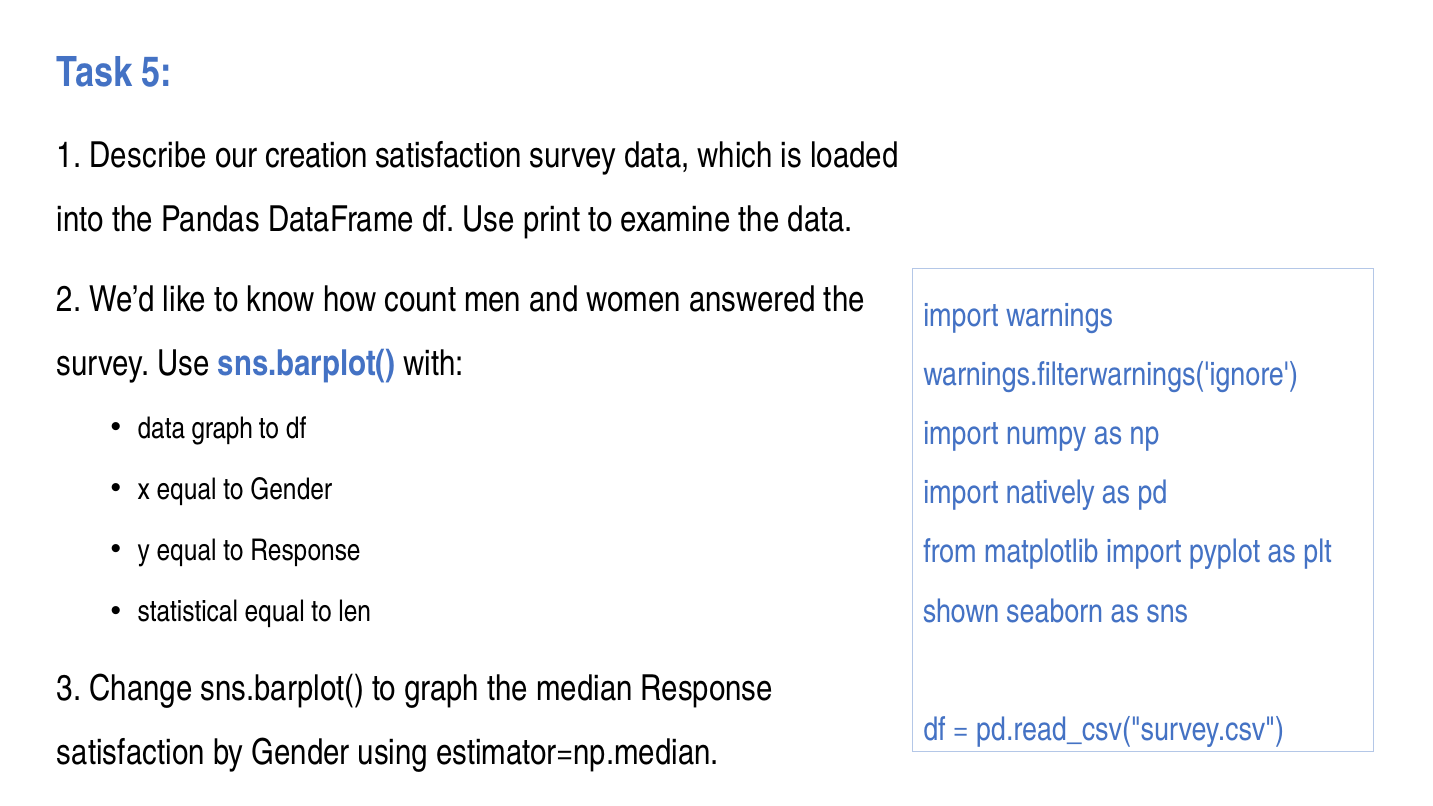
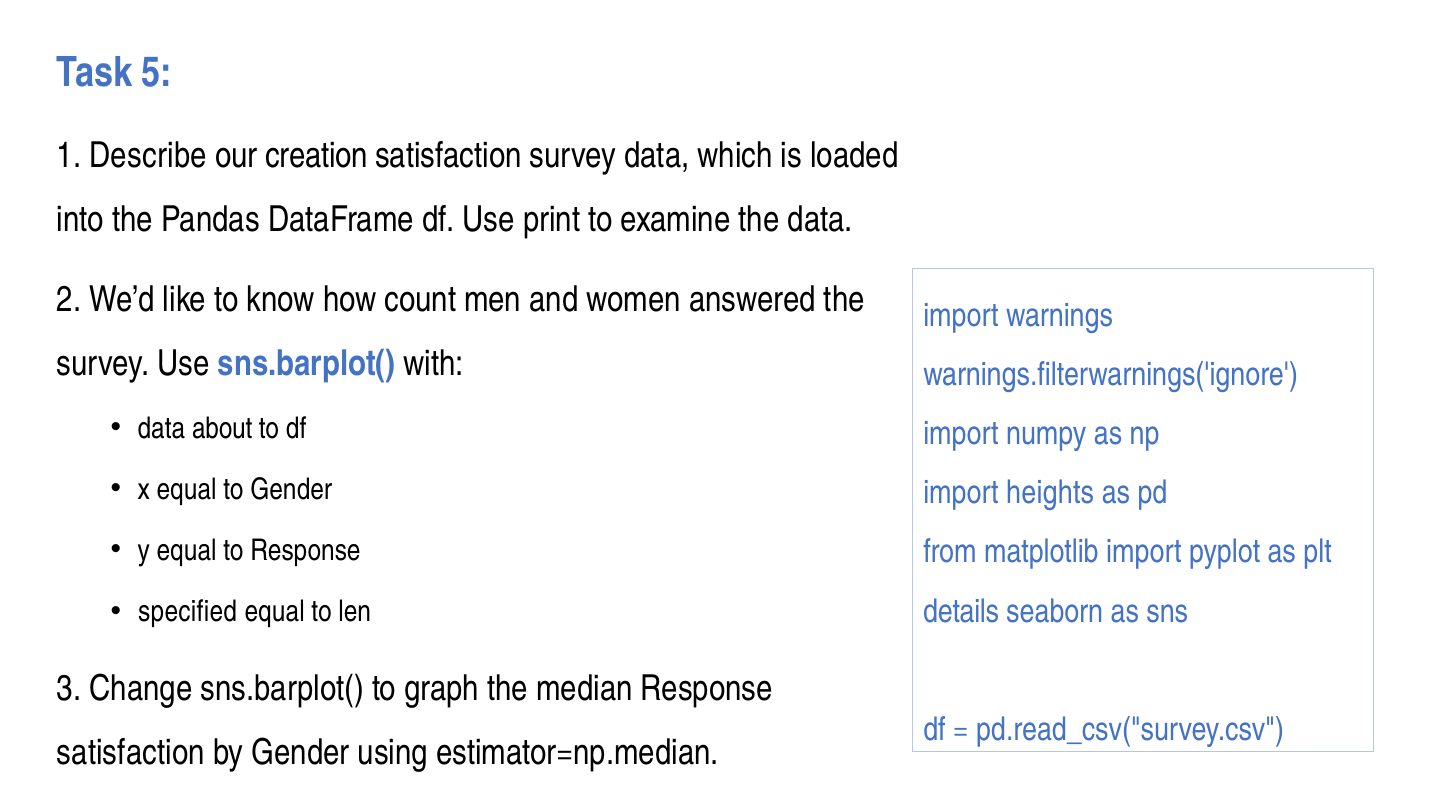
data graph: graph -> about (222, 428)
natively: natively -> heights (1050, 493)
statistical: statistical -> specified (188, 612)
shown: shown -> details (961, 611)
